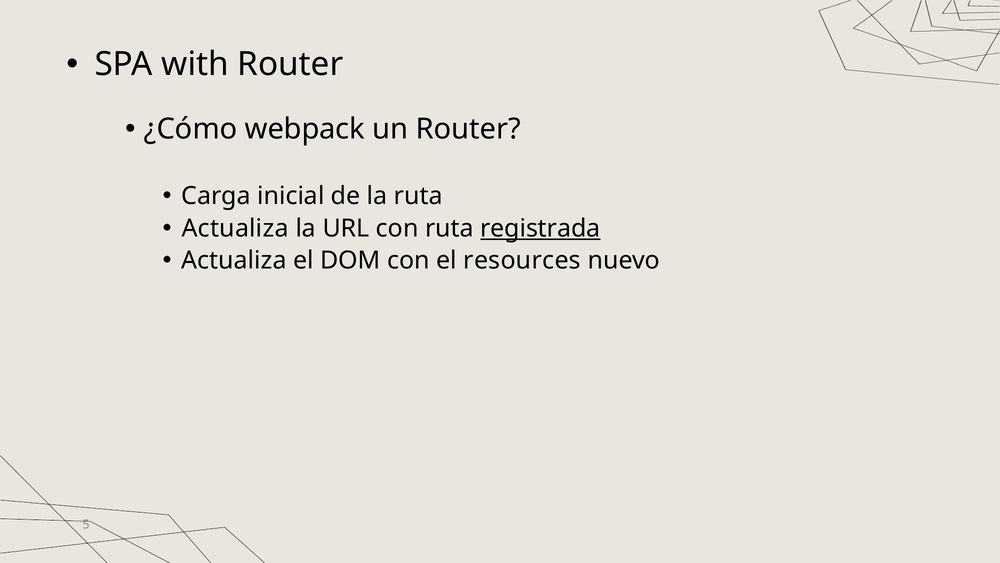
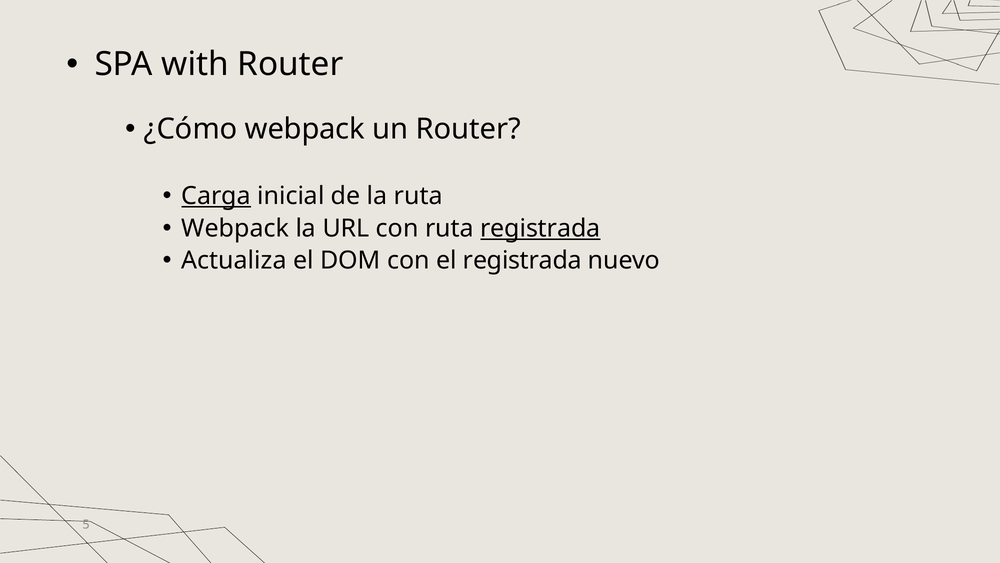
Carga underline: none -> present (216, 196)
Actualiza: Actualiza -> Webpack (235, 228)
el resources: resources -> registrada (522, 260)
